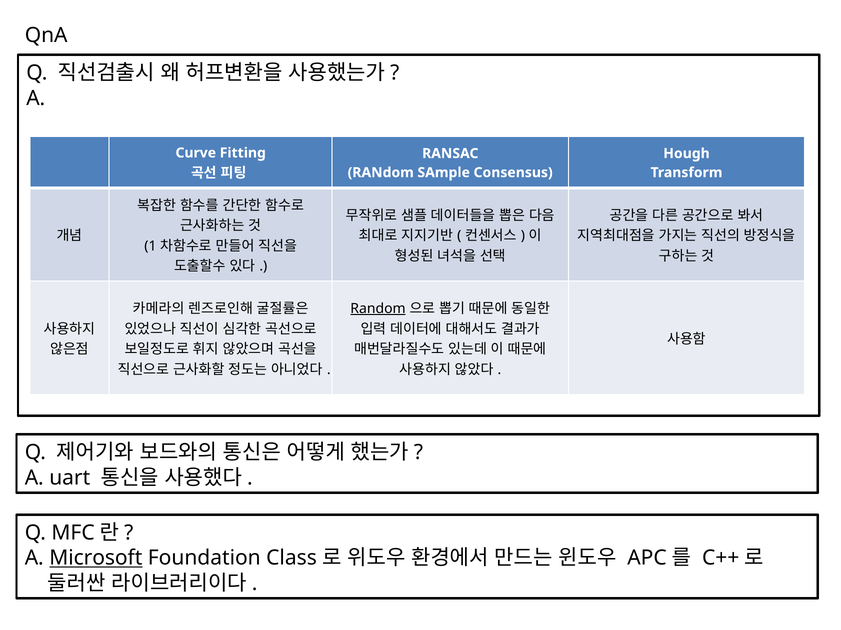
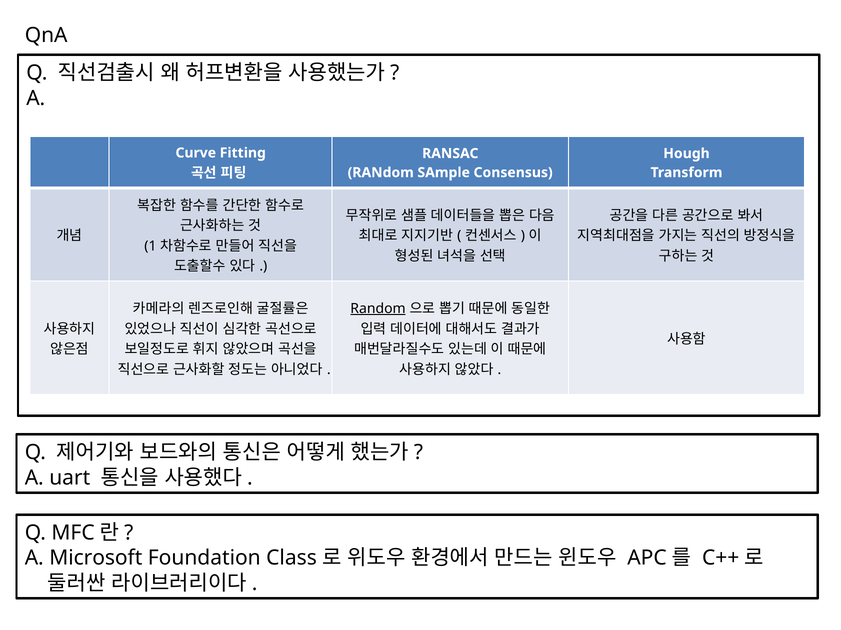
Microsoft underline: present -> none (96, 559)
